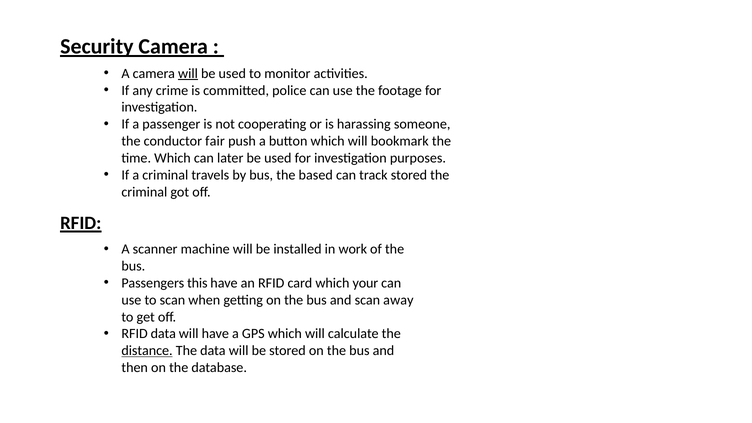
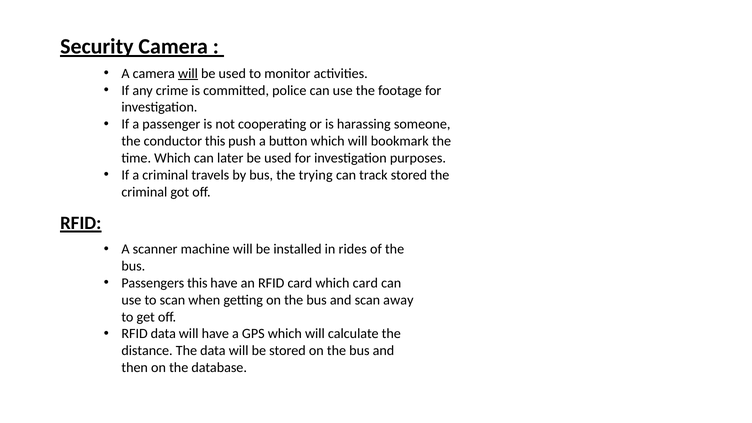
conductor fair: fair -> this (215, 141)
based: based -> trying (316, 175)
work: work -> rides (353, 249)
which your: your -> card (365, 283)
distance underline: present -> none (147, 351)
